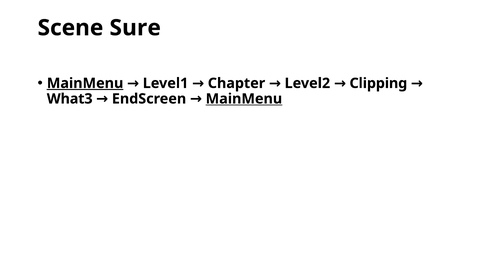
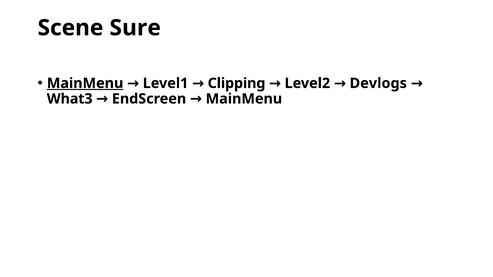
Chapter: Chapter -> Clipping (237, 83)
Clipping: Clipping -> Devlogs (378, 83)
MainMenu underline: present -> none (244, 99)
